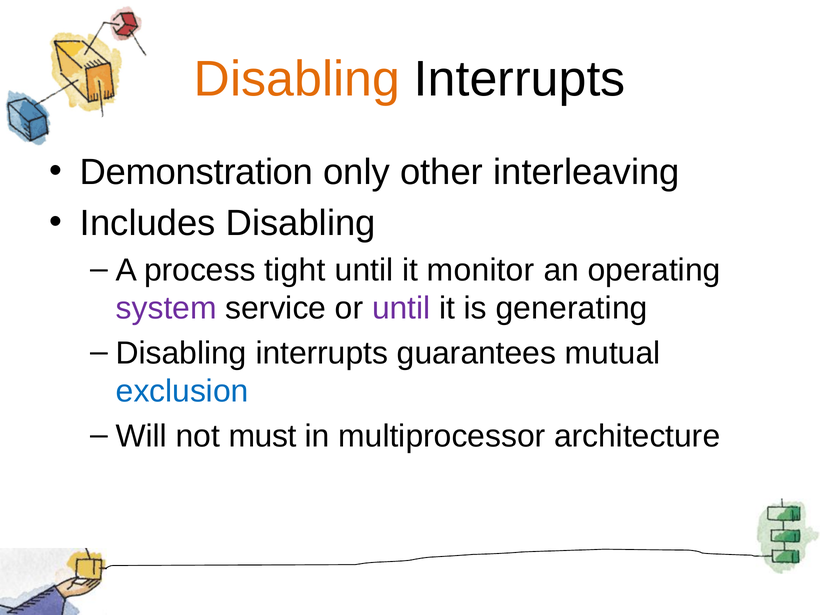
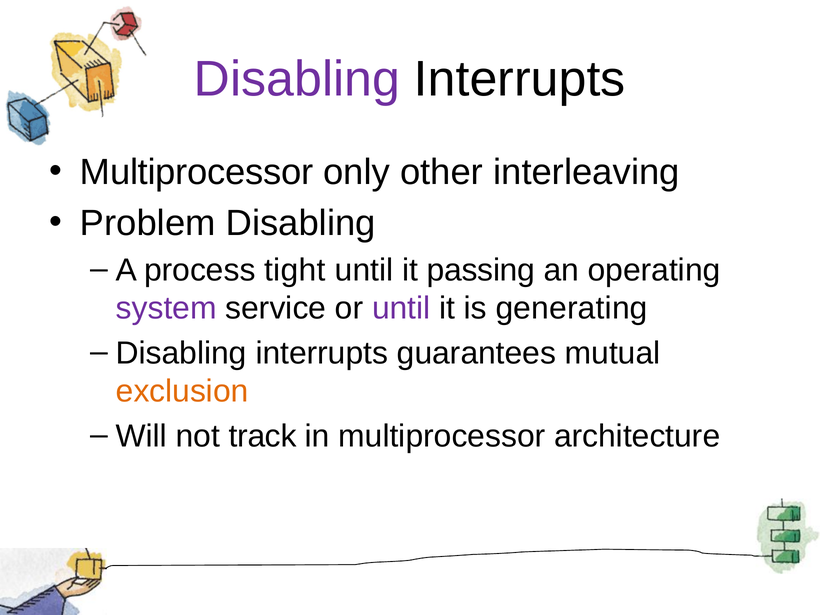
Disabling colour: orange -> purple (297, 79)
Demonstration: Demonstration -> Multiprocessor (197, 172)
Includes: Includes -> Problem (148, 223)
monitor: monitor -> passing (481, 270)
exclusion colour: blue -> orange (182, 391)
must: must -> track (263, 436)
